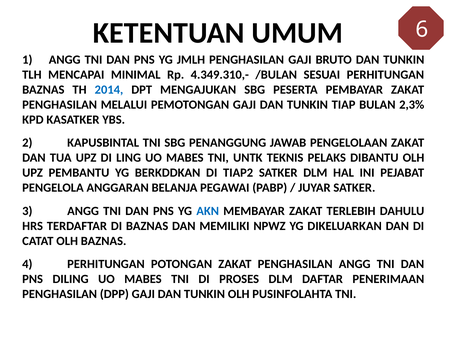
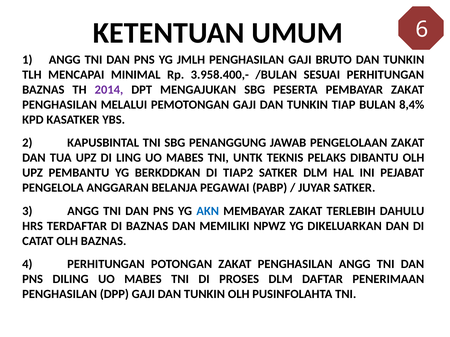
4.349.310,-: 4.349.310,- -> 3.958.400,- (220, 75)
2014 colour: blue -> purple (109, 90)
2,3%: 2,3% -> 8,4% (412, 105)
